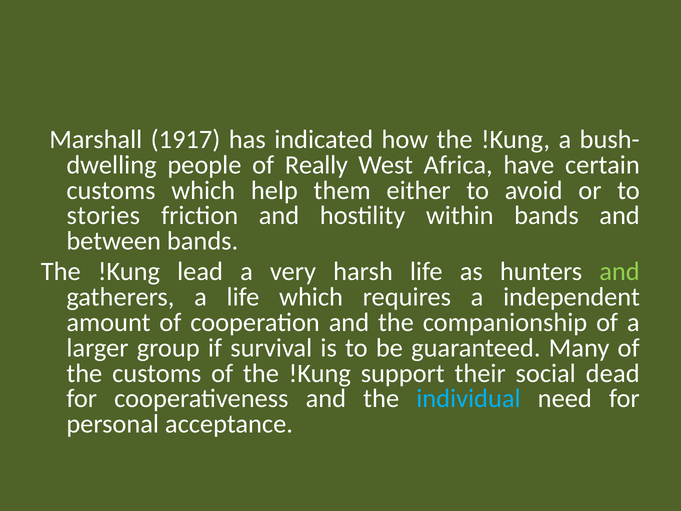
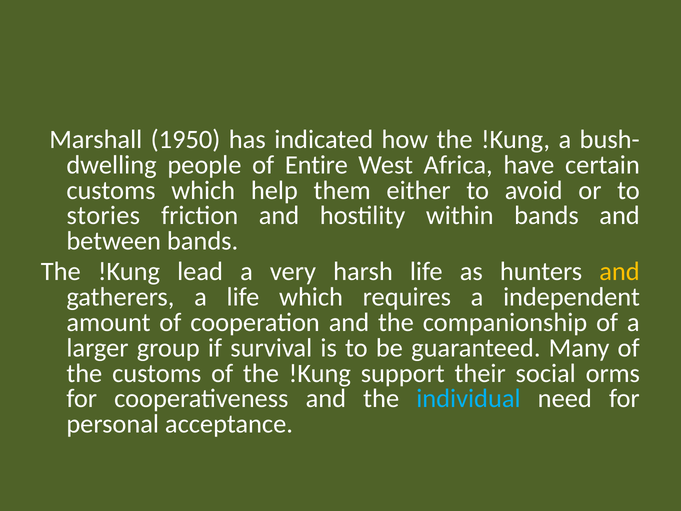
1917: 1917 -> 1950 (186, 139)
Really: Really -> Entire (316, 165)
and colour: light green -> yellow (620, 271)
dead: dead -> orms (613, 373)
